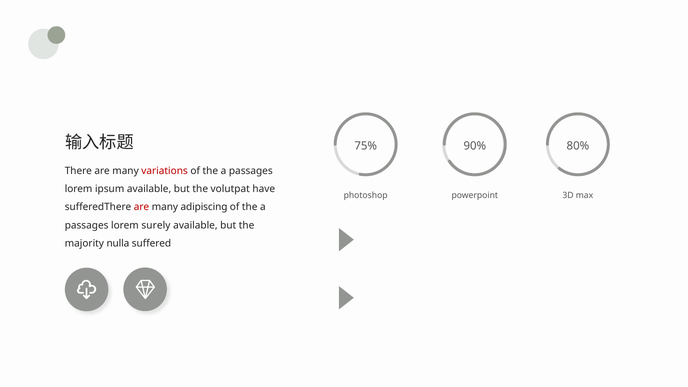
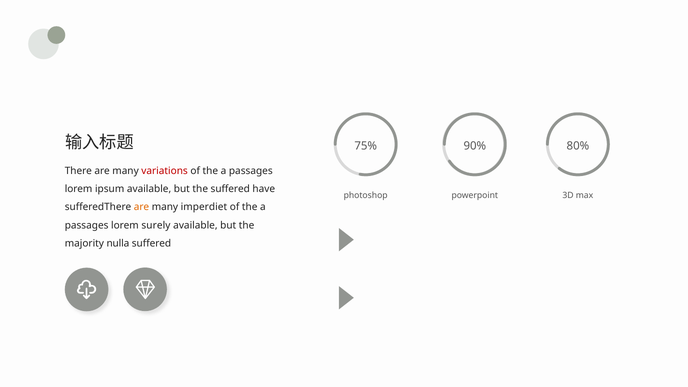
the volutpat: volutpat -> suffered (230, 189)
are colour: red -> orange (141, 207)
adipiscing: adipiscing -> imperdiet (204, 207)
